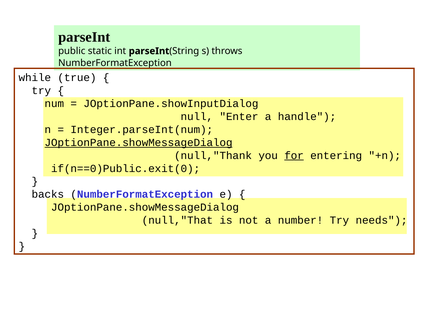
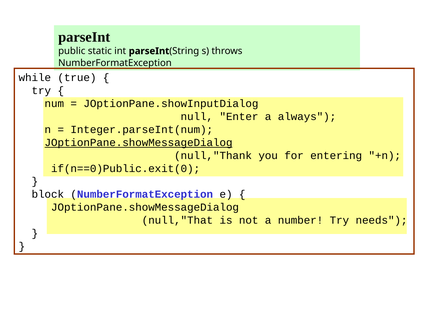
handle: handle -> always (307, 117)
for underline: present -> none (294, 156)
backs: backs -> block (48, 194)
